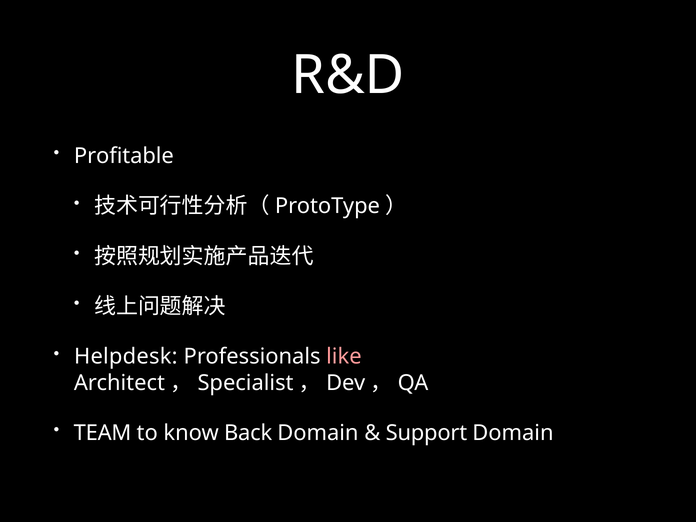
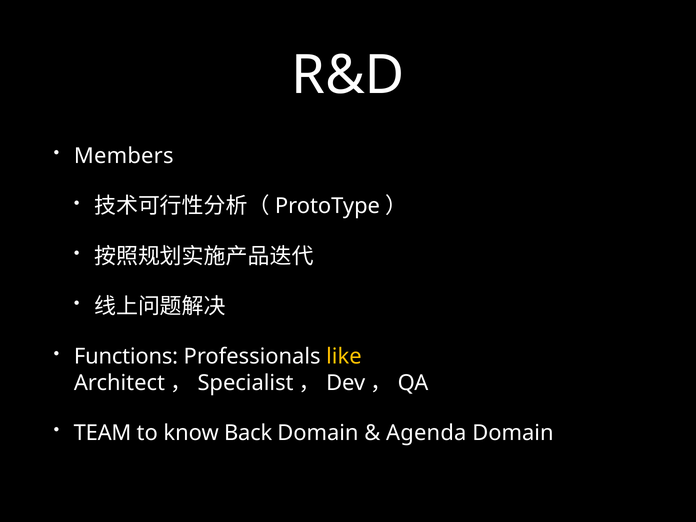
Profitable: Profitable -> Members (124, 156)
Helpdesk: Helpdesk -> Functions (126, 357)
like colour: pink -> yellow (344, 357)
Support: Support -> Agenda (426, 433)
